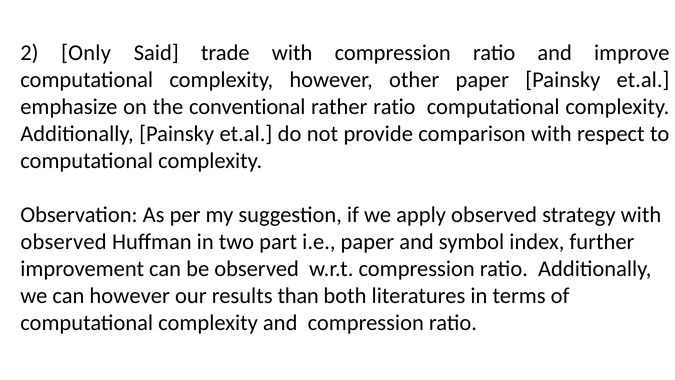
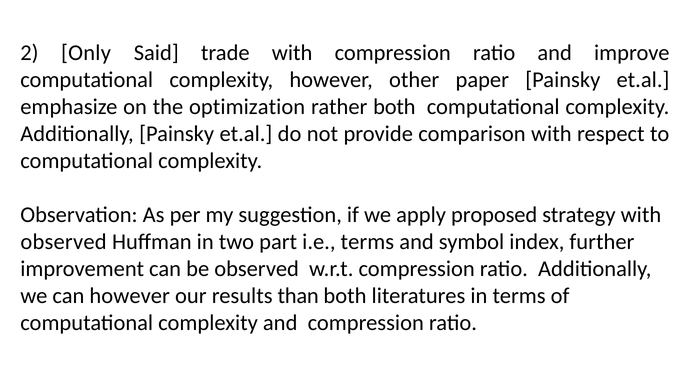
conventional: conventional -> optimization (247, 107)
rather ratio: ratio -> both (394, 107)
apply observed: observed -> proposed (494, 215)
i.e paper: paper -> terms (367, 242)
